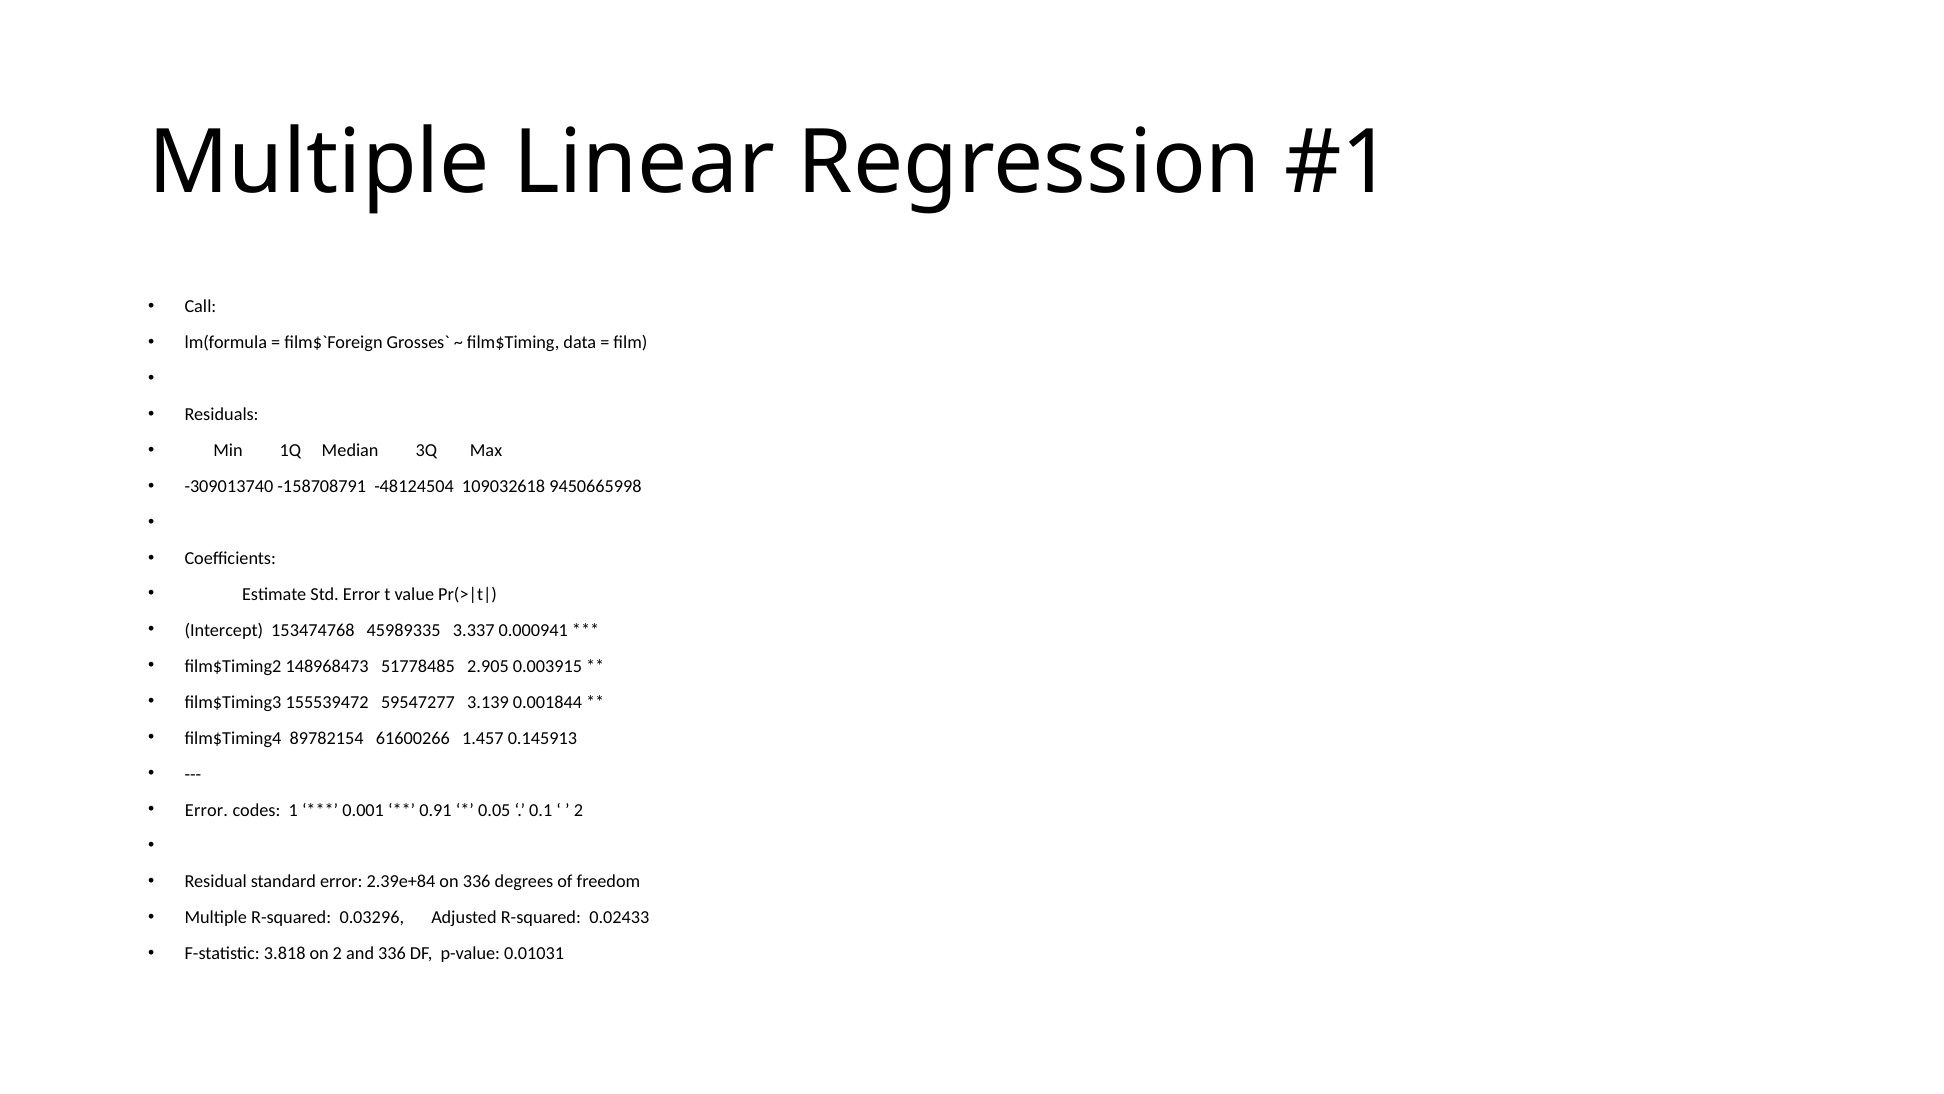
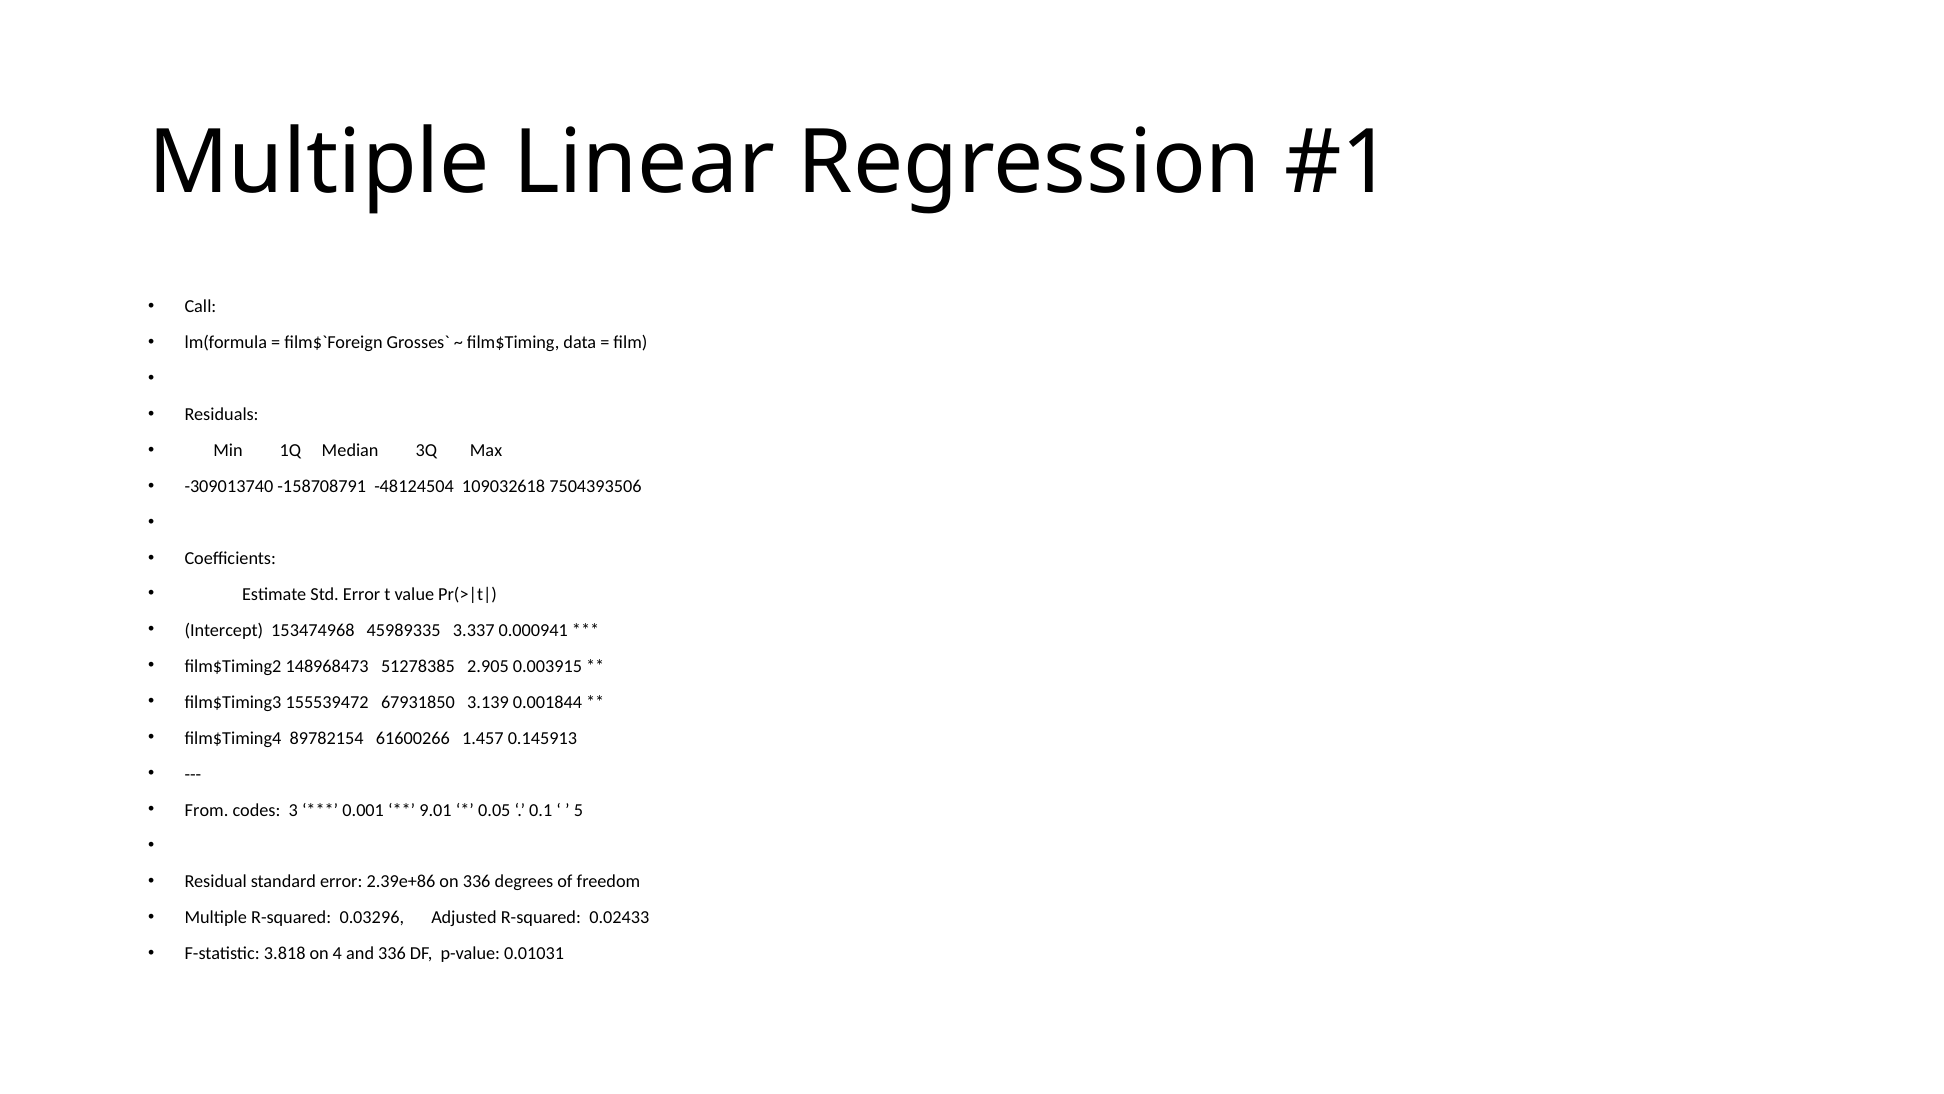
9450665998: 9450665998 -> 7504393506 (595, 486)
153474768: 153474768 -> 153474968 (313, 630)
51778485: 51778485 -> 51278385 (418, 666)
59547277: 59547277 -> 67931850 (418, 702)
Error: Error -> From (207, 810)
1: 1 -> 3 (293, 810)
0.91: 0.91 -> 9.01 (436, 810)
2: 2 -> 5 (578, 810)
2.39e+84: 2.39e+84 -> 2.39e+86 (401, 882)
on 2: 2 -> 4 (337, 953)
